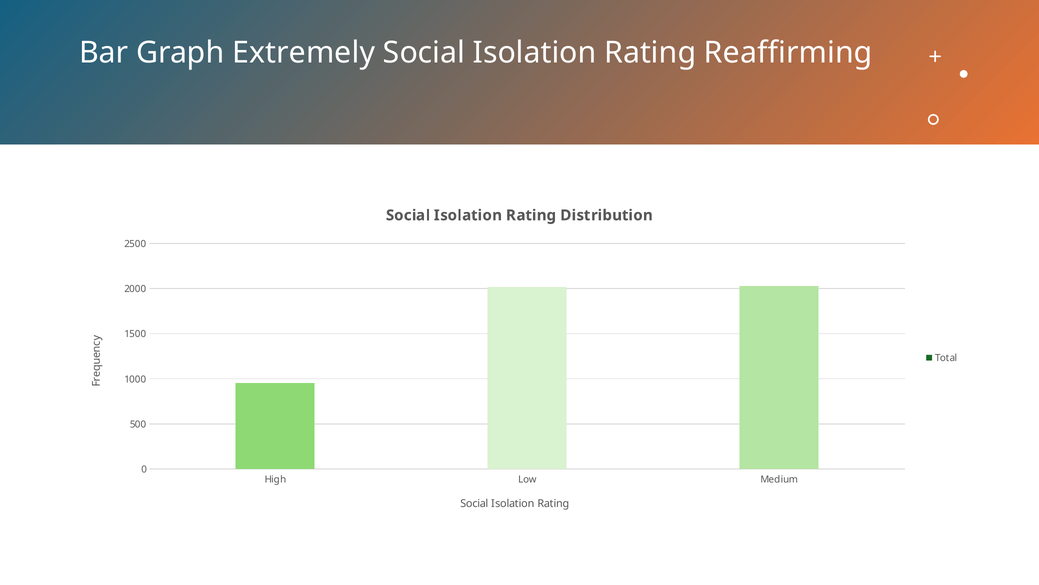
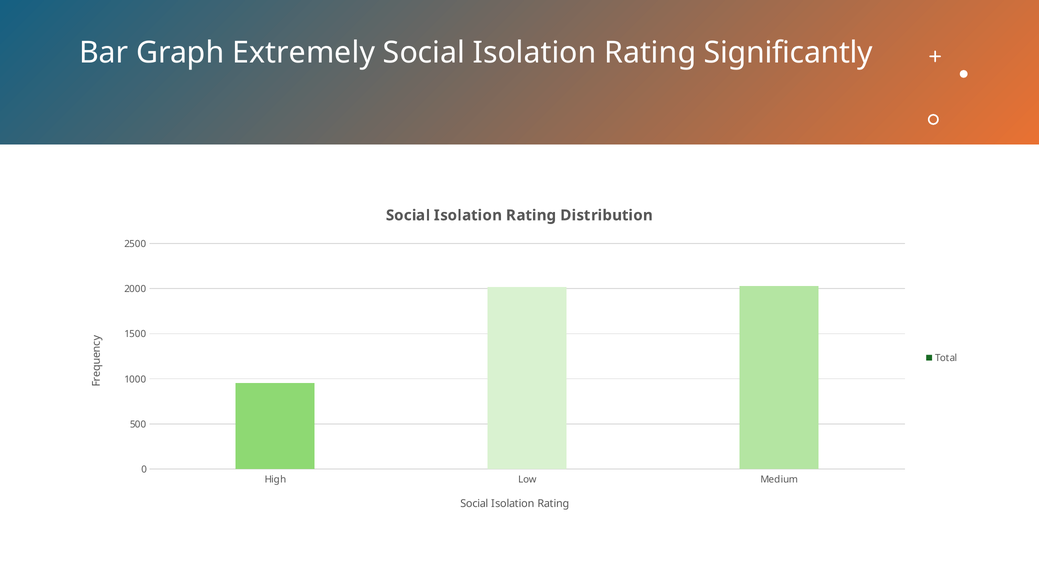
Reaffirming: Reaffirming -> Significantly (788, 53)
